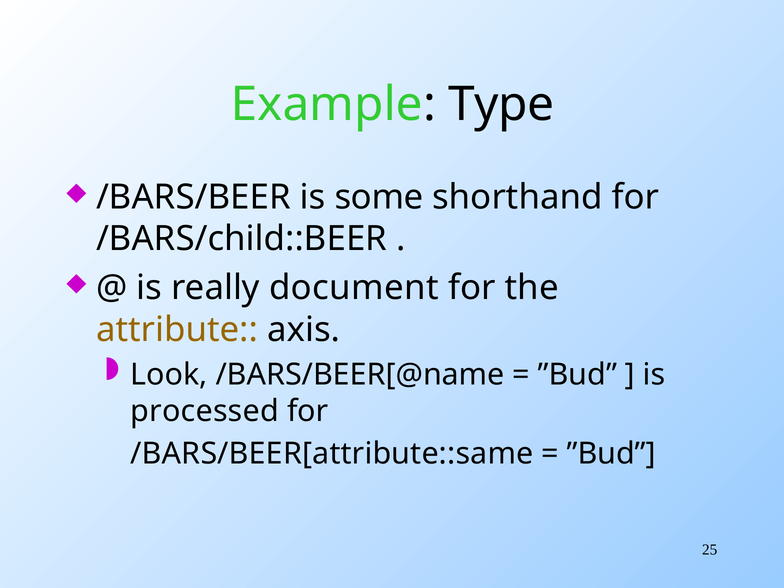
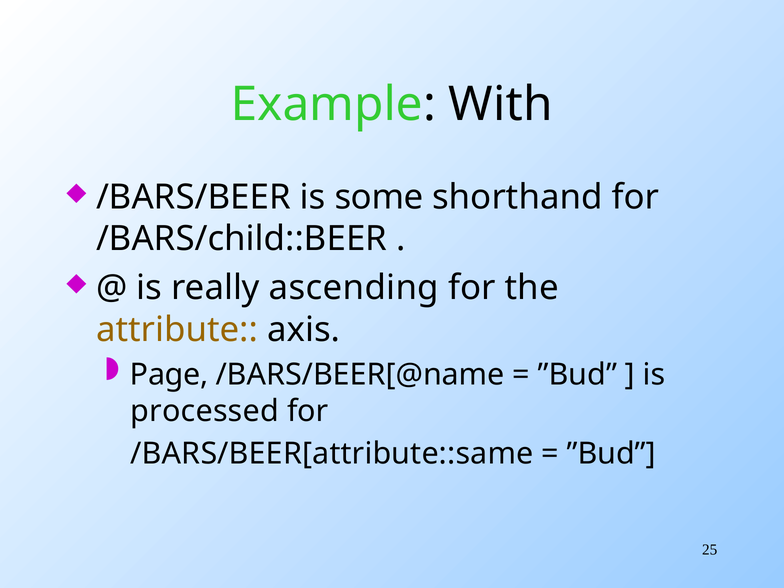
Type: Type -> With (501, 105)
document: document -> ascending (354, 288)
Look: Look -> Page (169, 375)
